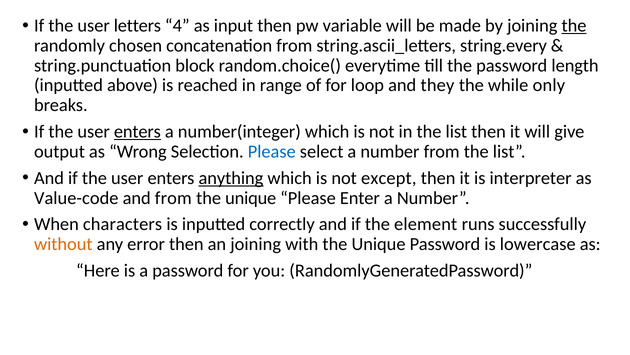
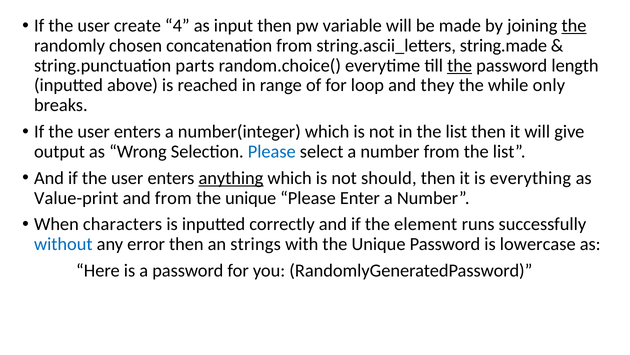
letters: letters -> create (137, 26)
string.every: string.every -> string.made (504, 46)
block: block -> parts (195, 65)
the underline: none -> present (460, 65)
enters underline: present -> none (137, 131)
except: except -> should (389, 178)
interpreter: interpreter -> everything (530, 178)
Value-code: Value-code -> Value-print (76, 198)
without colour: orange -> blue (63, 244)
an joining: joining -> strings (256, 244)
